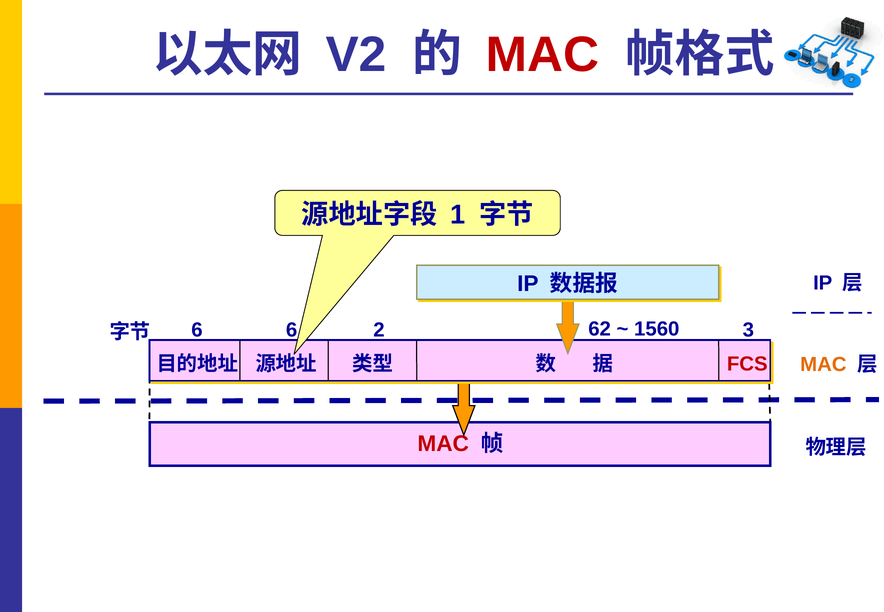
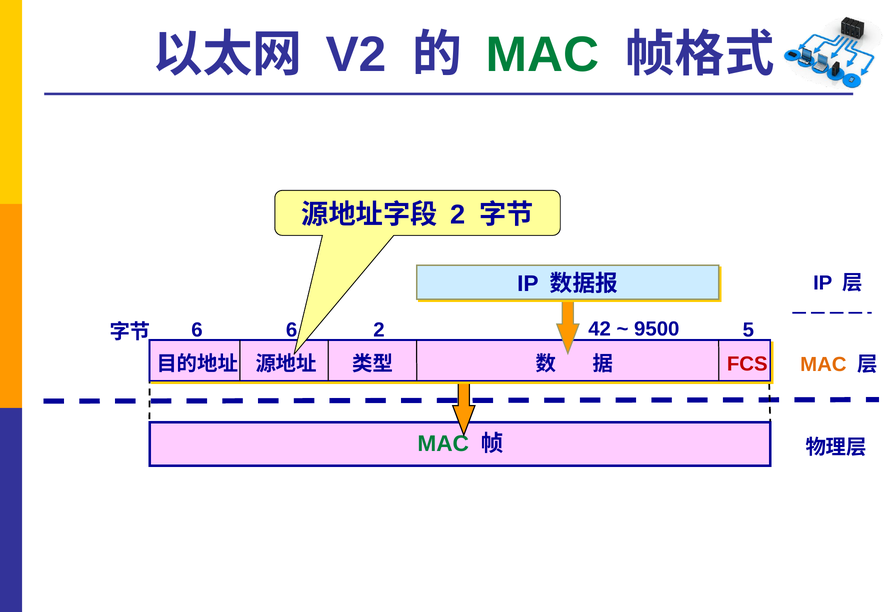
MAC colour: red -> green (542, 55)
1: 1 -> 2 (458, 215)
3: 3 -> 5 (748, 330)
62: 62 -> 42 (600, 329)
1560: 1560 -> 9500 (657, 329)
MAC colour: red -> green (443, 444)
